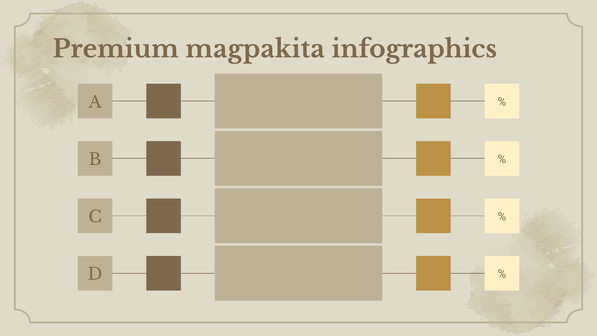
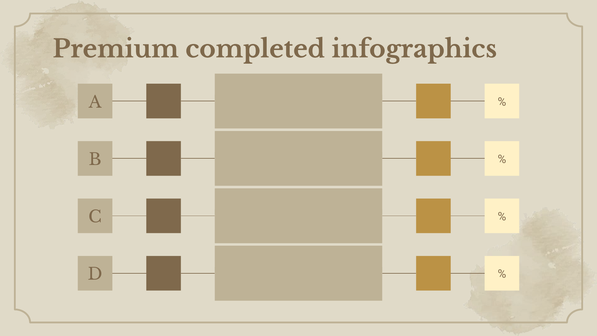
magpakita: magpakita -> completed (255, 49)
